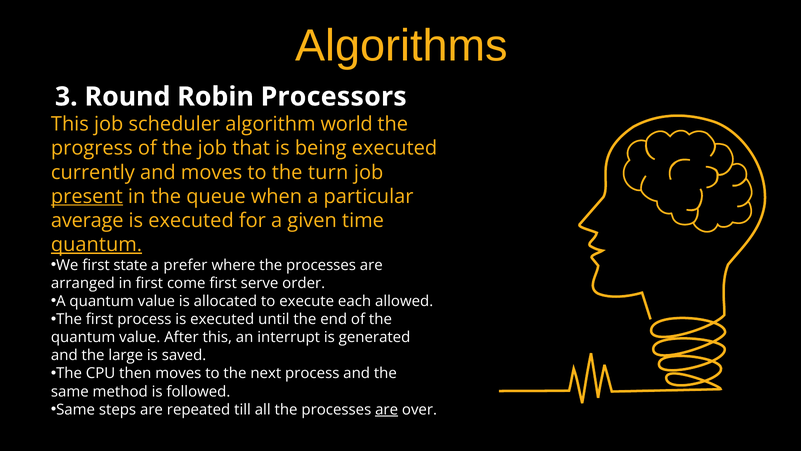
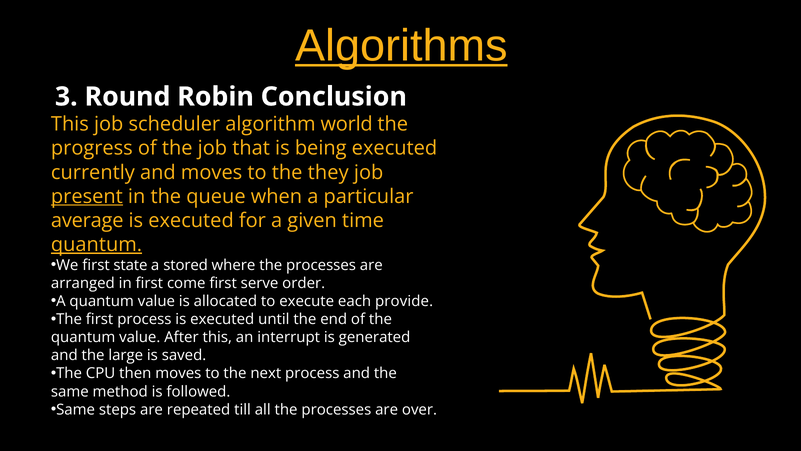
Algorithms underline: none -> present (401, 46)
Processors: Processors -> Conclusion (334, 97)
turn: turn -> they (328, 172)
prefer: prefer -> stored (186, 265)
allowed: allowed -> provide (404, 301)
are underline: present -> none (387, 409)
